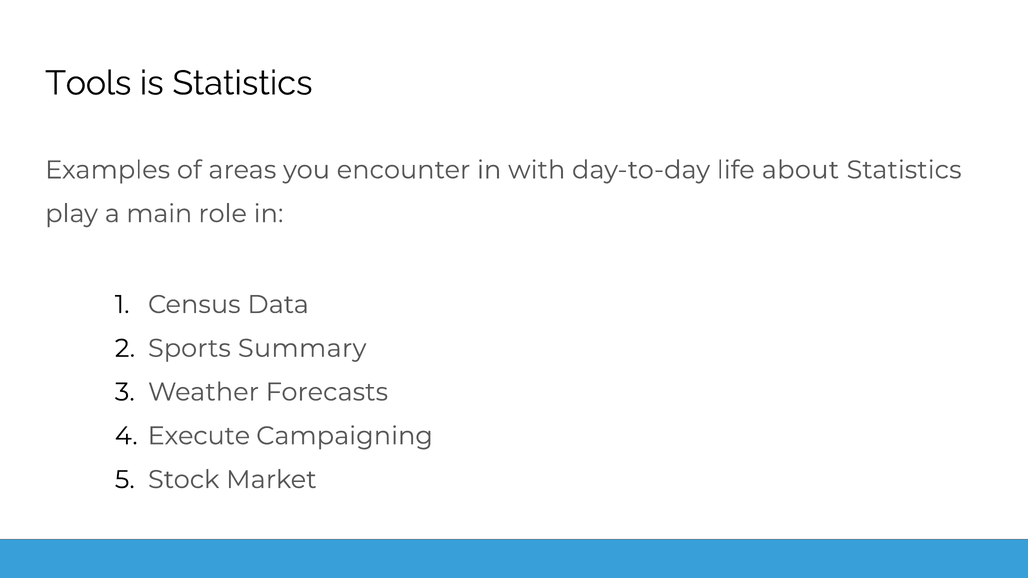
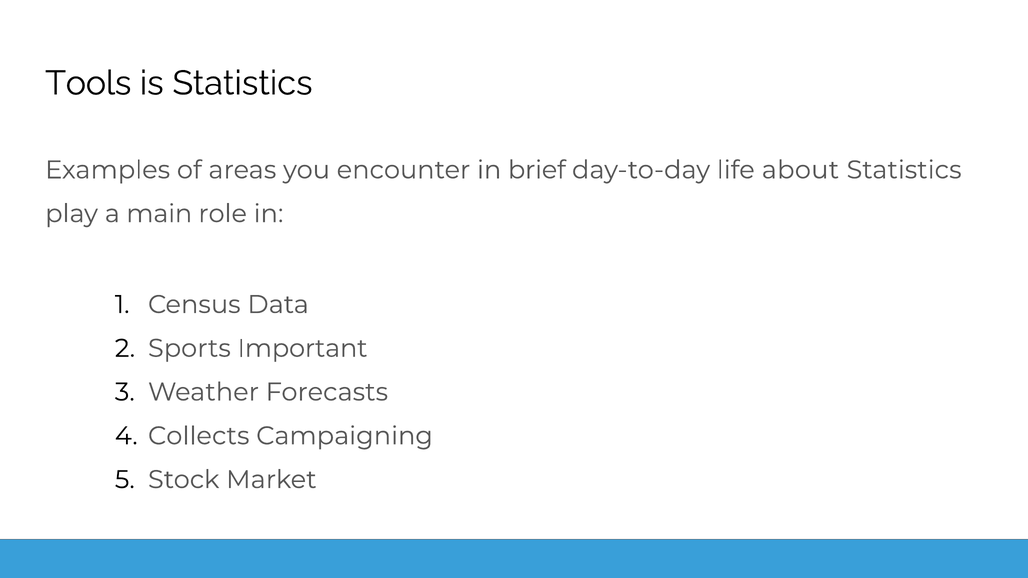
with: with -> brief (537, 170)
Summary: Summary -> Important (302, 348)
Execute: Execute -> Collects (199, 436)
